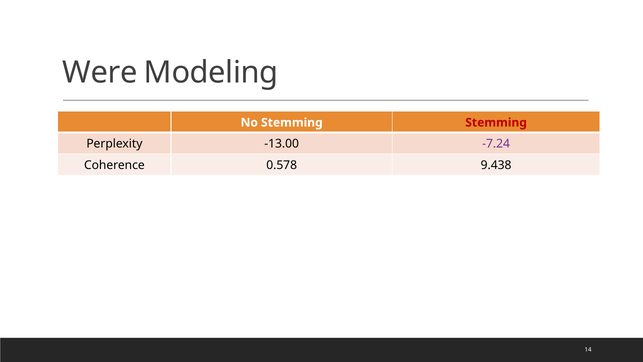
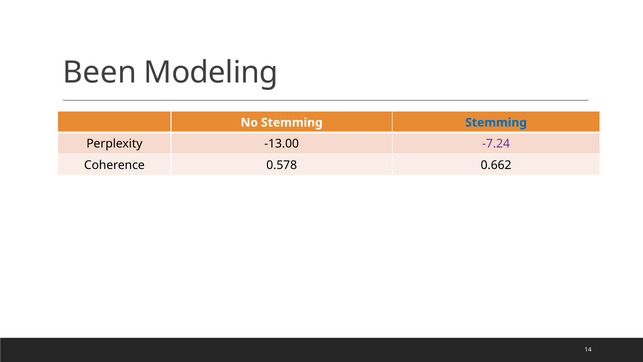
Were: Were -> Been (100, 72)
Stemming colour: red -> blue (496, 122)
9.438: 9.438 -> 0.662 (496, 165)
